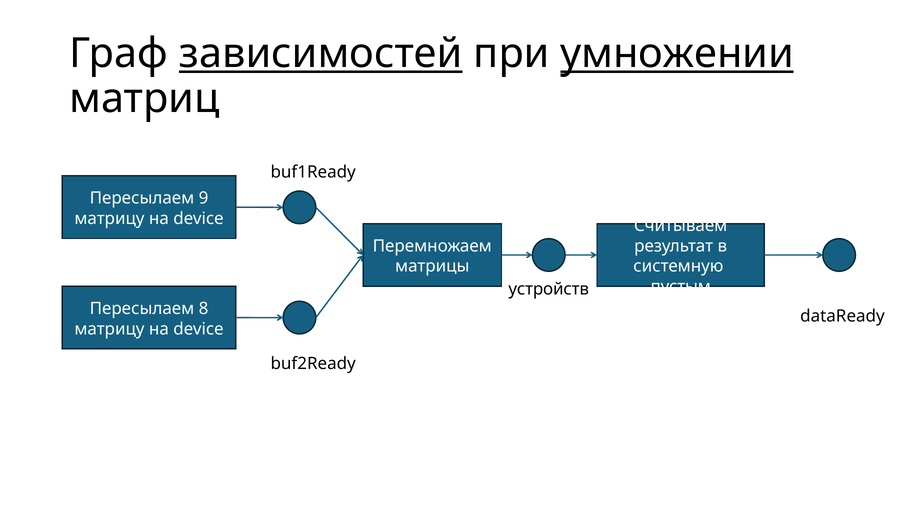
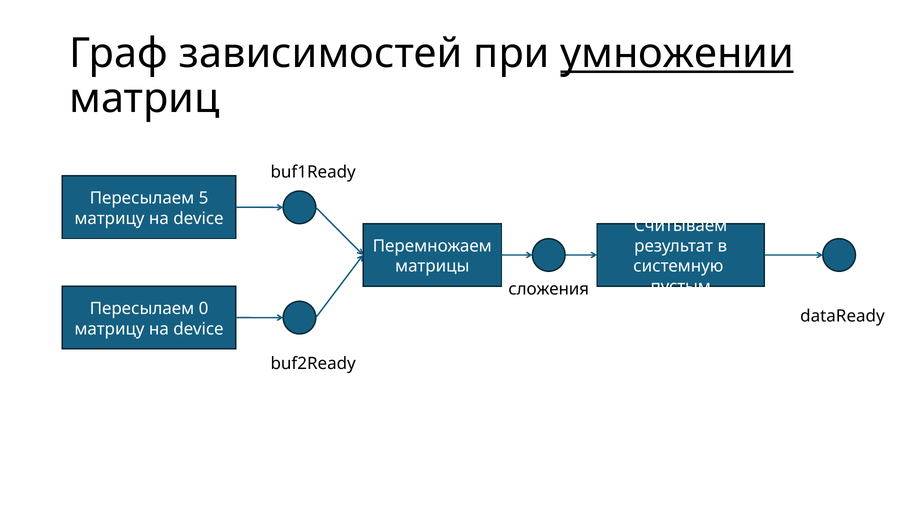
зависимостей underline: present -> none (321, 54)
9: 9 -> 5 (204, 198)
устройств: устройств -> сложения (549, 289)
8: 8 -> 0 (204, 309)
